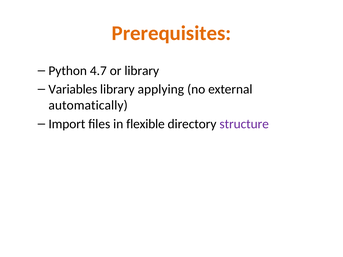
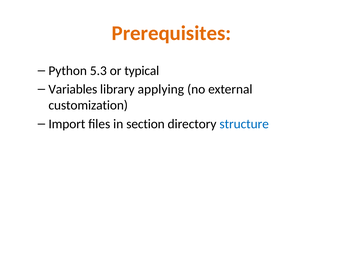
4.7: 4.7 -> 5.3 (98, 71)
or library: library -> typical (142, 71)
automatically: automatically -> customization (88, 105)
flexible: flexible -> section (145, 124)
structure colour: purple -> blue (244, 124)
